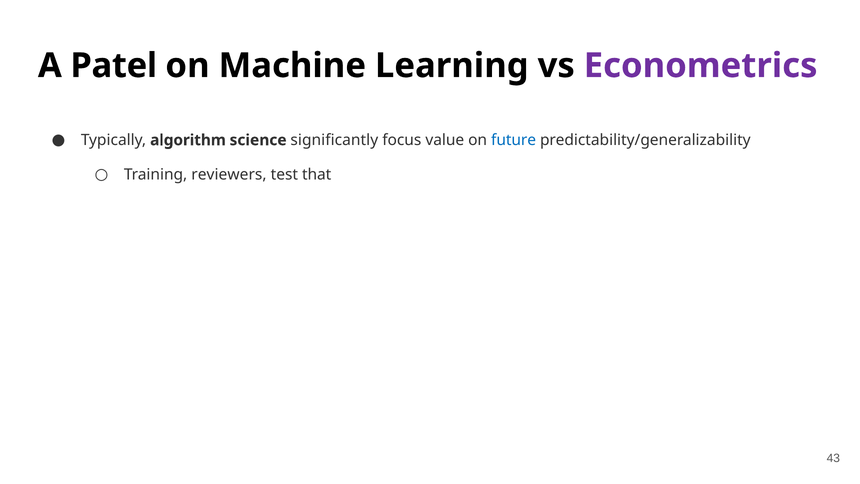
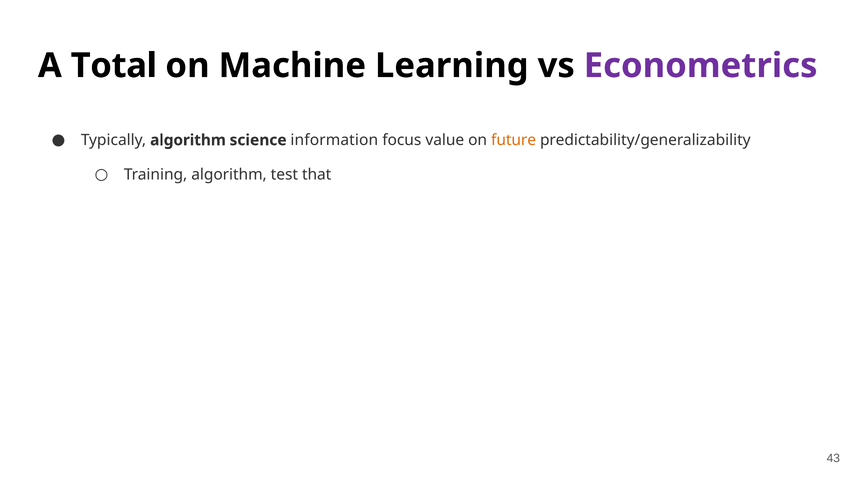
Patel: Patel -> Total (114, 66)
significantly: significantly -> information (334, 140)
future colour: blue -> orange (514, 140)
Training reviewers: reviewers -> algorithm (229, 174)
